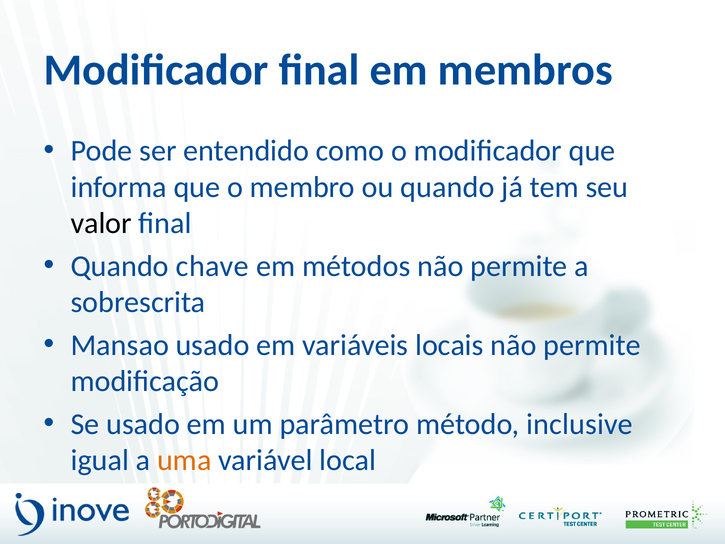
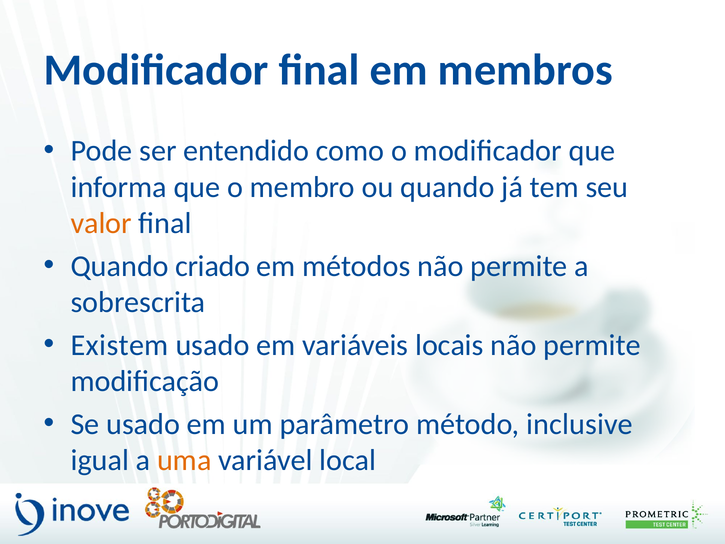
valor colour: black -> orange (101, 223)
chave: chave -> criado (213, 266)
Mansao: Mansao -> Existem (120, 345)
